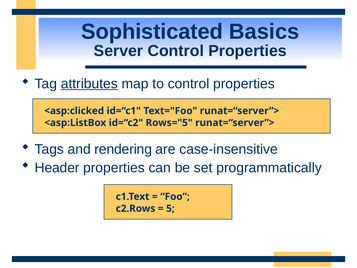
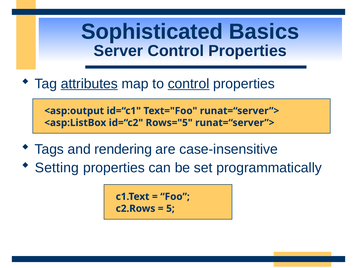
control underline: none -> present (189, 84)
<asp:clicked: <asp:clicked -> <asp:output (74, 111)
Header: Header -> Setting (57, 168)
